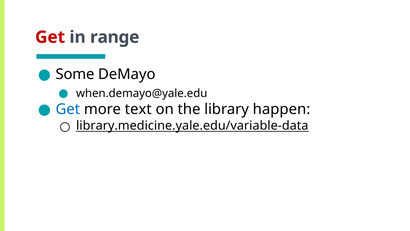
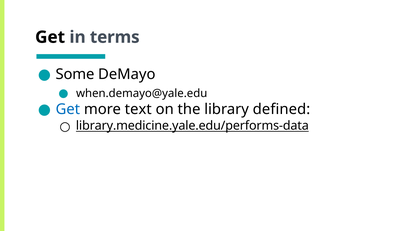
Get colour: red -> black (50, 37)
range: range -> terms (115, 37)
happen: happen -> defined (281, 109)
library.medicine.yale.edu/variable-data: library.medicine.yale.edu/variable-data -> library.medicine.yale.edu/performs-data (192, 125)
